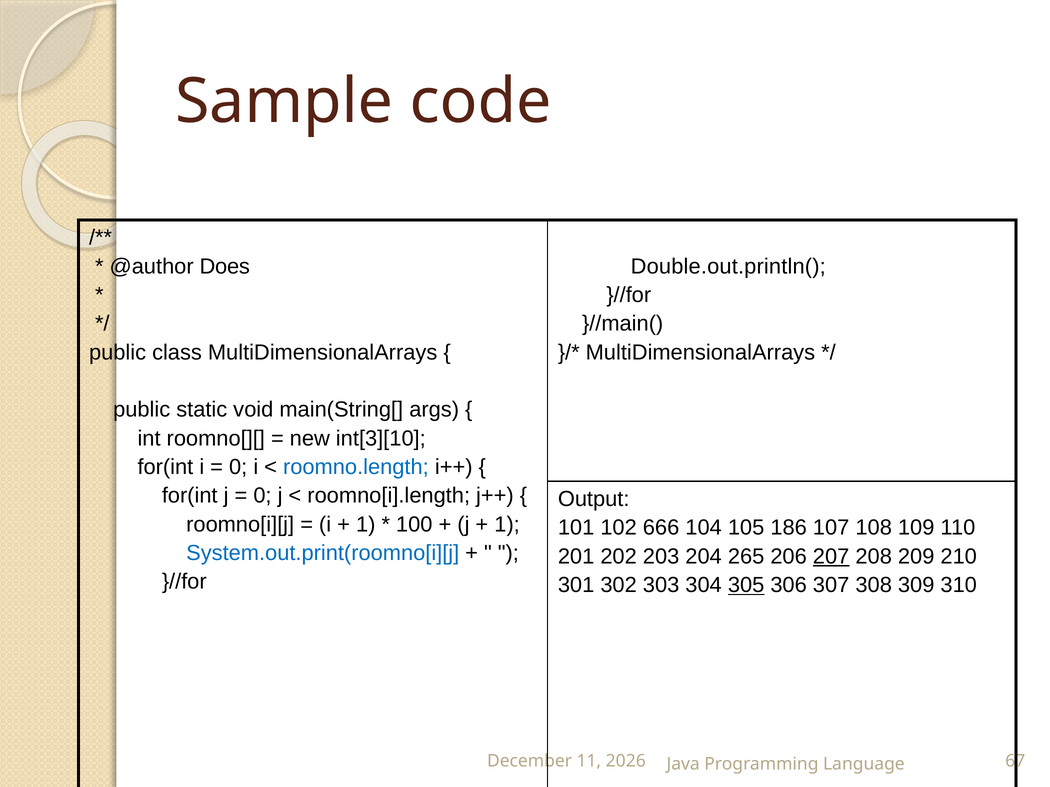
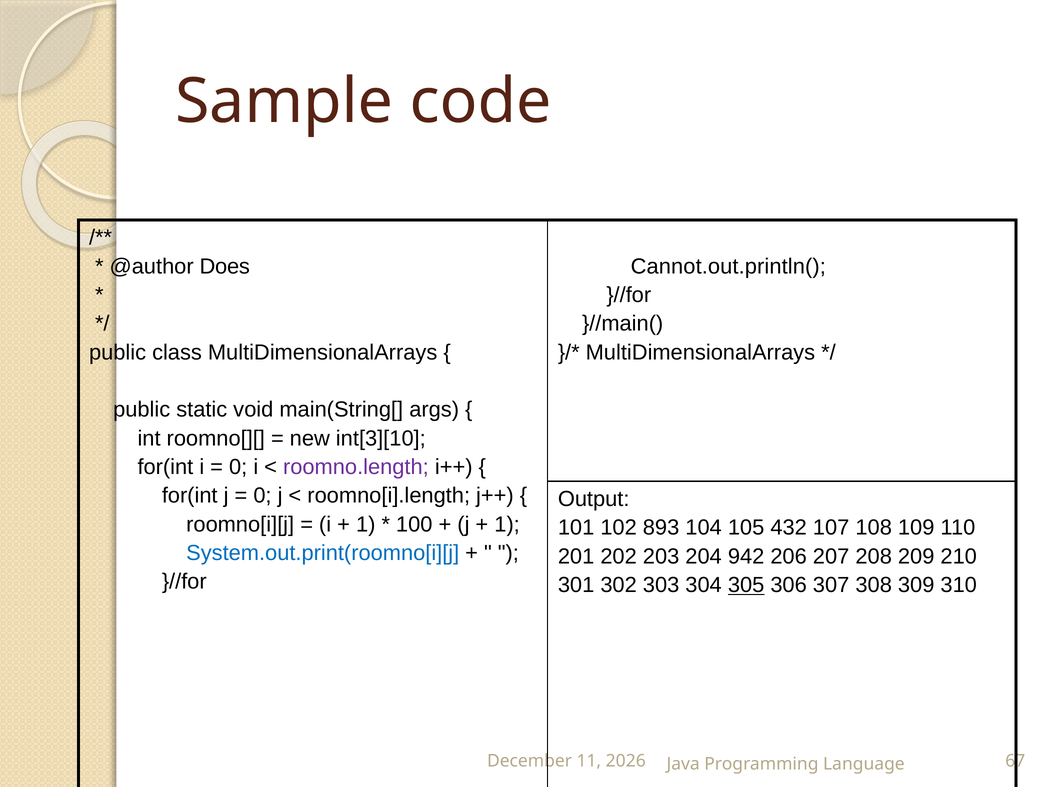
Double.out.println(: Double.out.println( -> Cannot.out.println( (728, 267)
roomno.length colour: blue -> purple (356, 467)
666: 666 -> 893 (661, 528)
186: 186 -> 432 (789, 528)
265: 265 -> 942 (746, 557)
207 underline: present -> none (831, 557)
